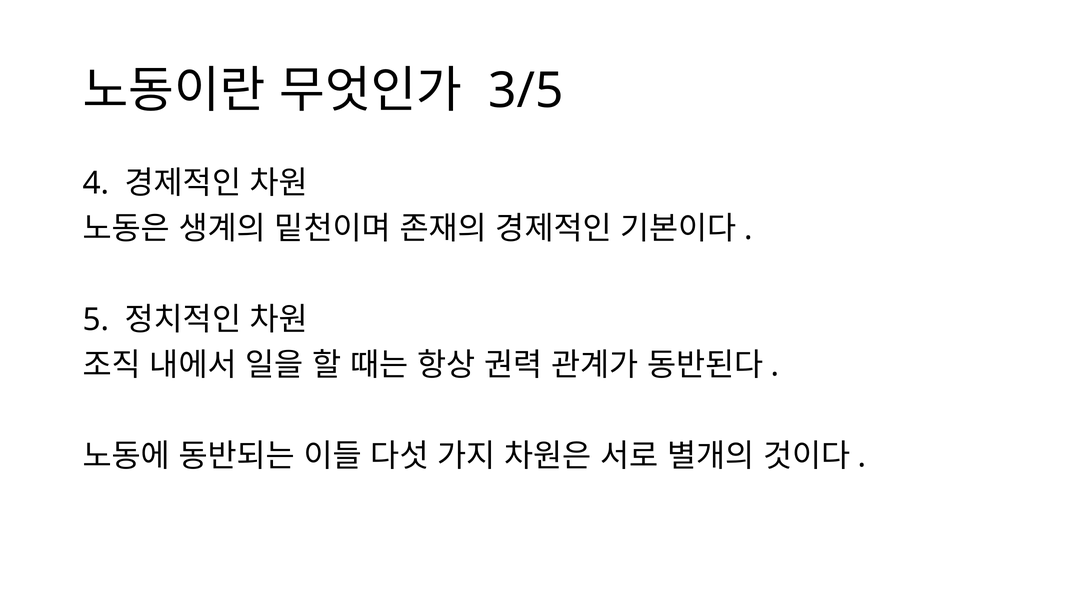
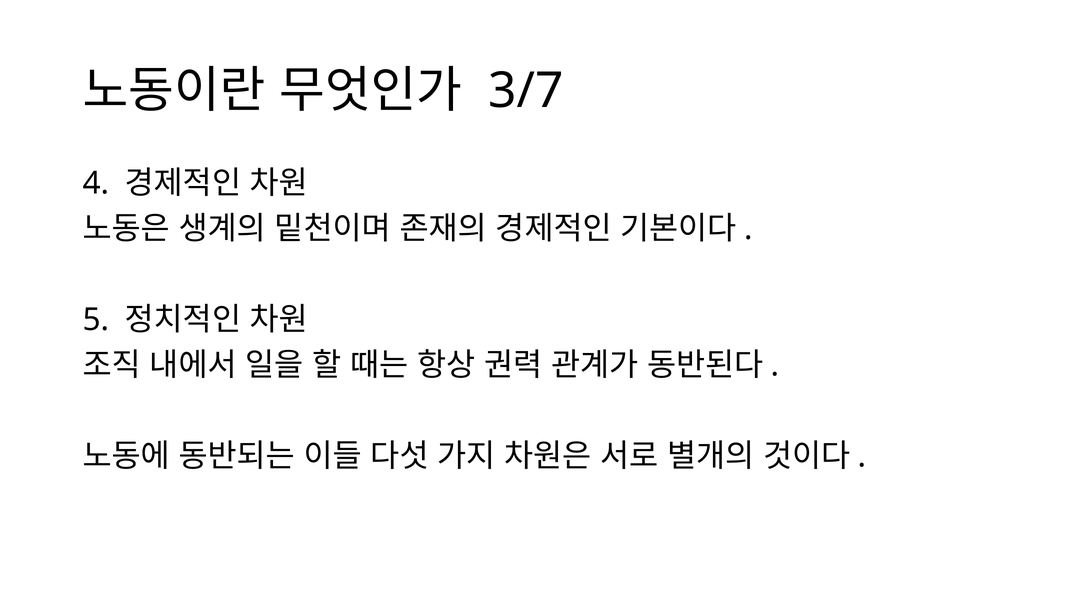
3/5: 3/5 -> 3/7 (526, 91)
